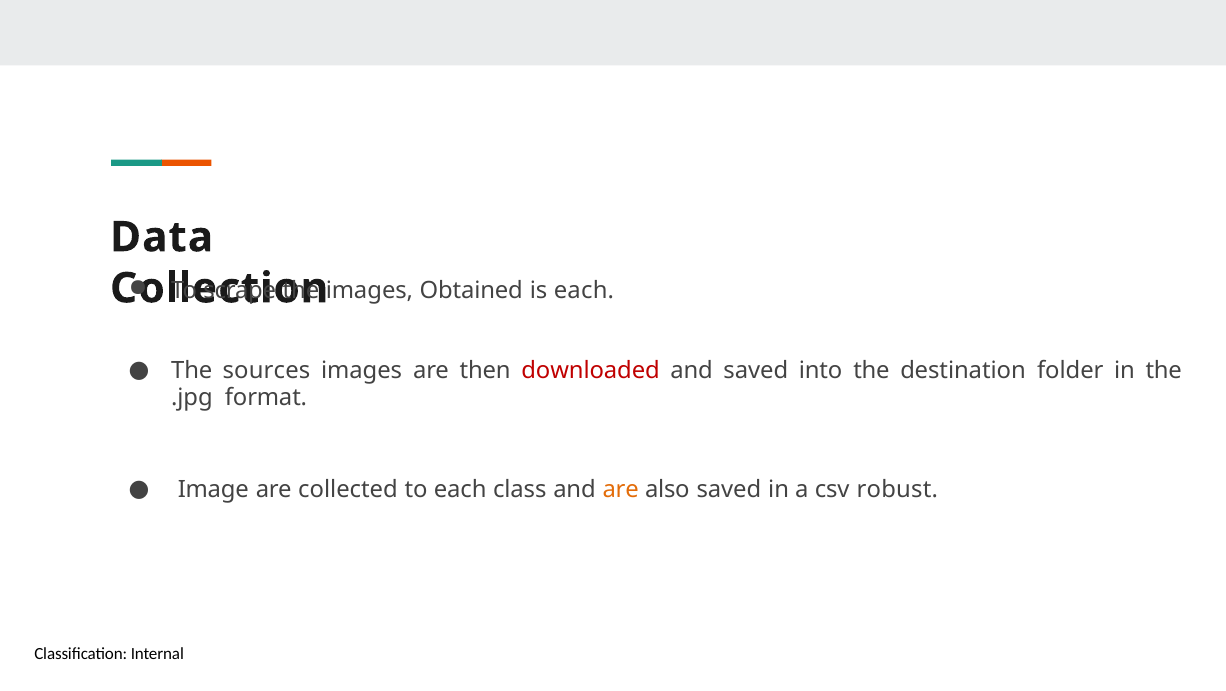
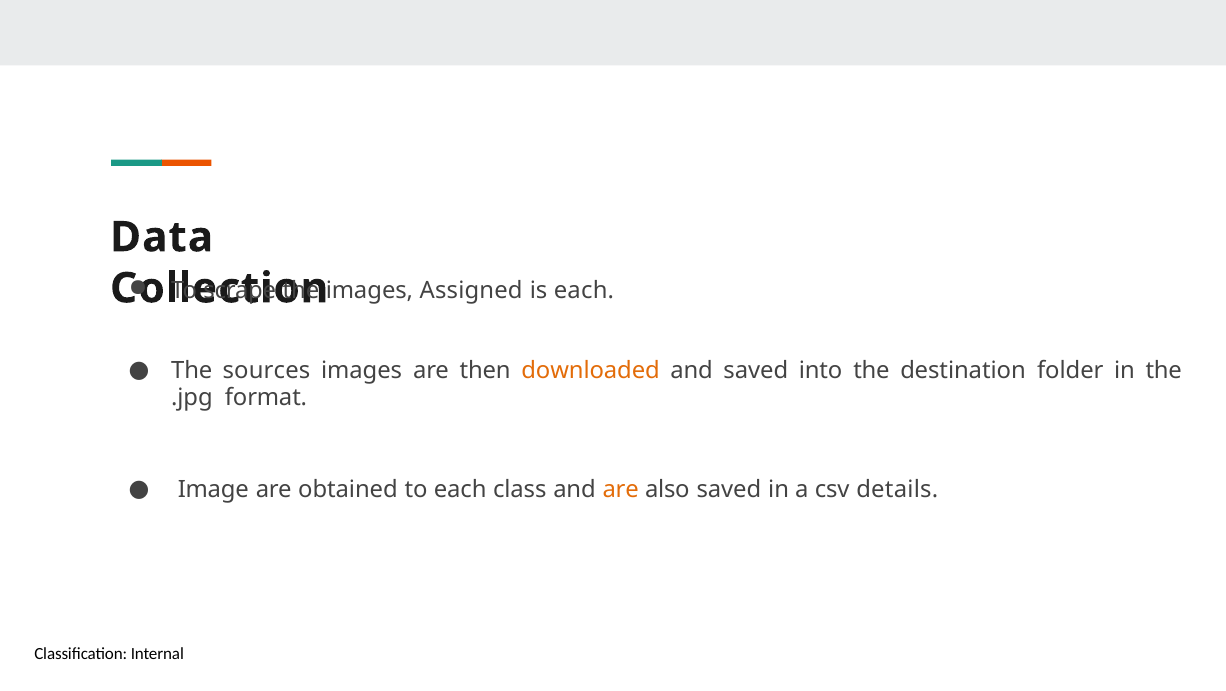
Obtained: Obtained -> Assigned (471, 291)
downloaded colour: red -> orange (591, 370)
collected: collected -> obtained (348, 490)
robust: robust -> details (897, 490)
